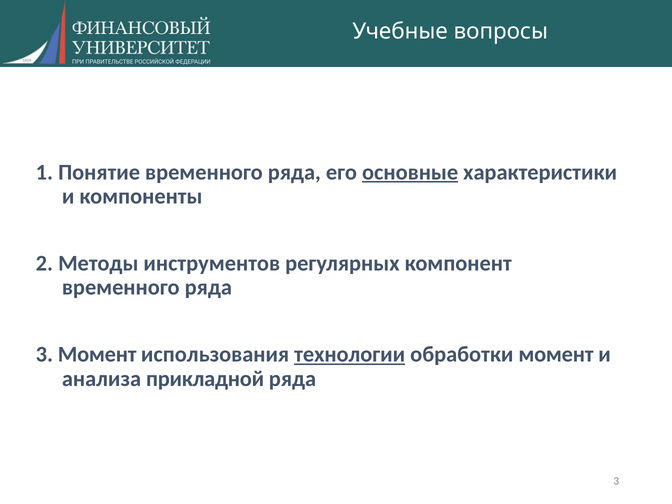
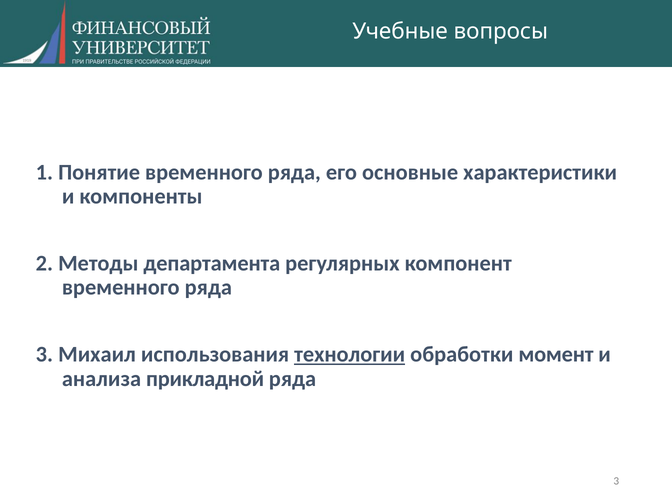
основные underline: present -> none (410, 172)
инструментов: инструментов -> департамента (212, 263)
3 Момент: Момент -> Михаил (97, 355)
